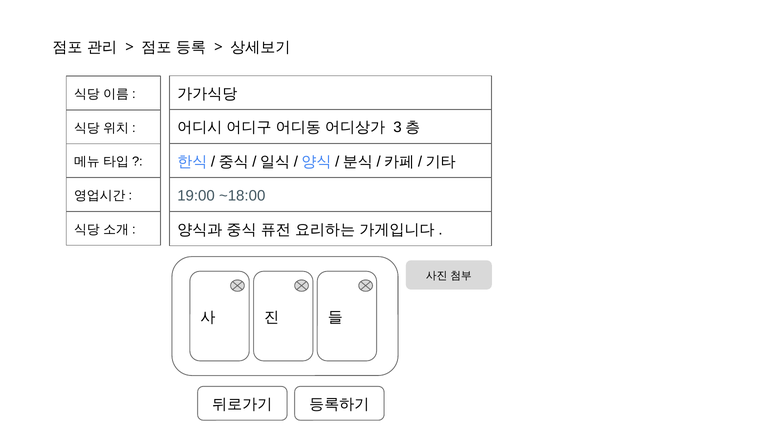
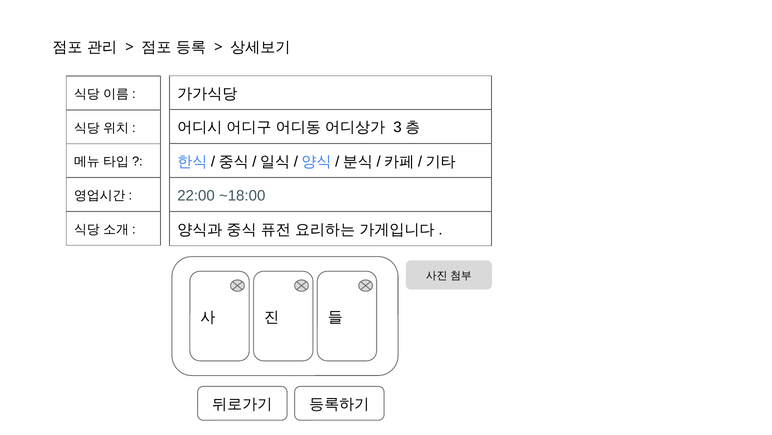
19:00: 19:00 -> 22:00 (196, 195)
